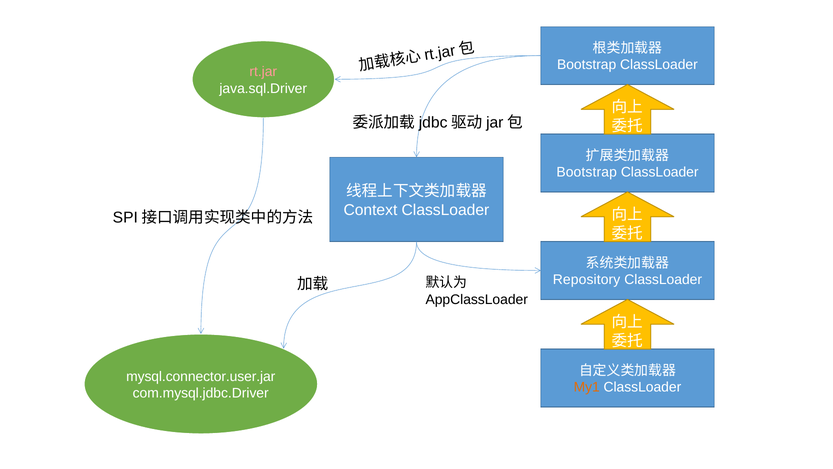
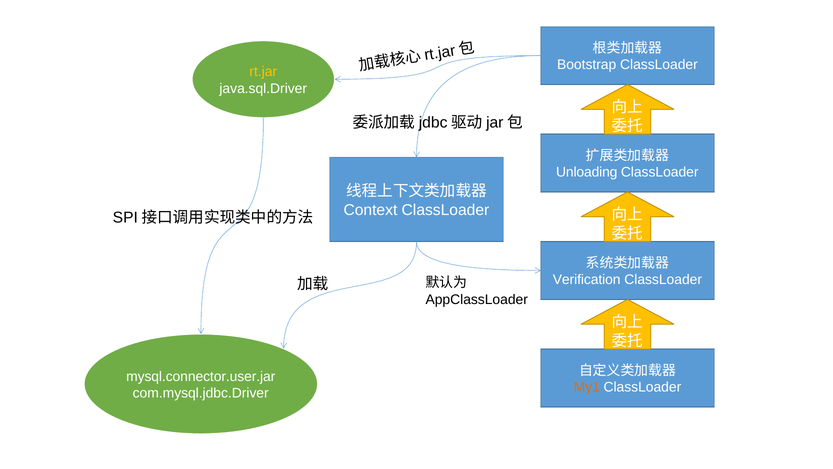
rt.jar colour: pink -> yellow (263, 72)
Bootstrap: Bootstrap -> Unloading (587, 172)
Repository: Repository -> Verification (587, 280)
